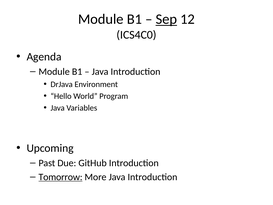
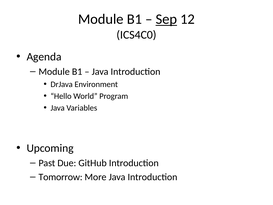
Tomorrow underline: present -> none (60, 177)
